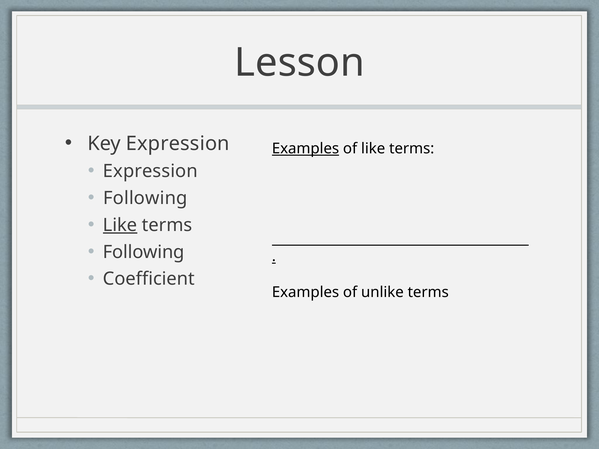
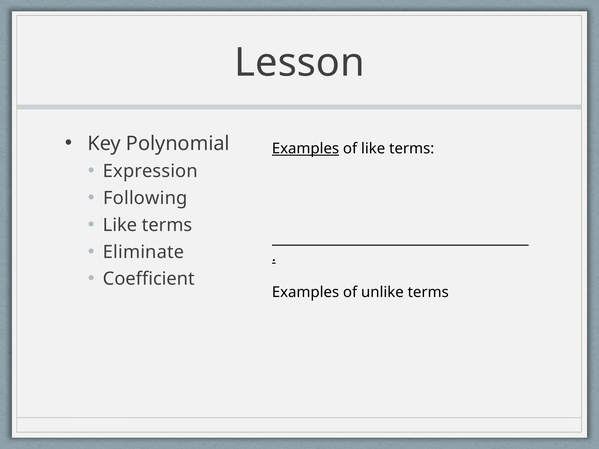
Key Expression: Expression -> Polynomial (178, 144)
Like underline: present -> none (120, 225)
Following: Following -> Eliminate (144, 252)
